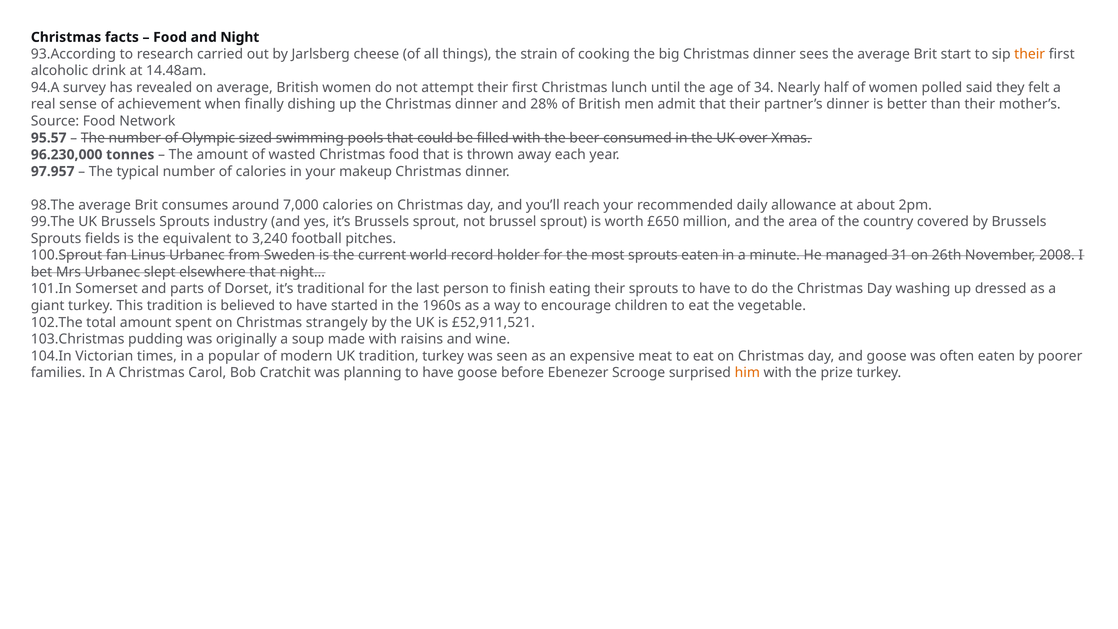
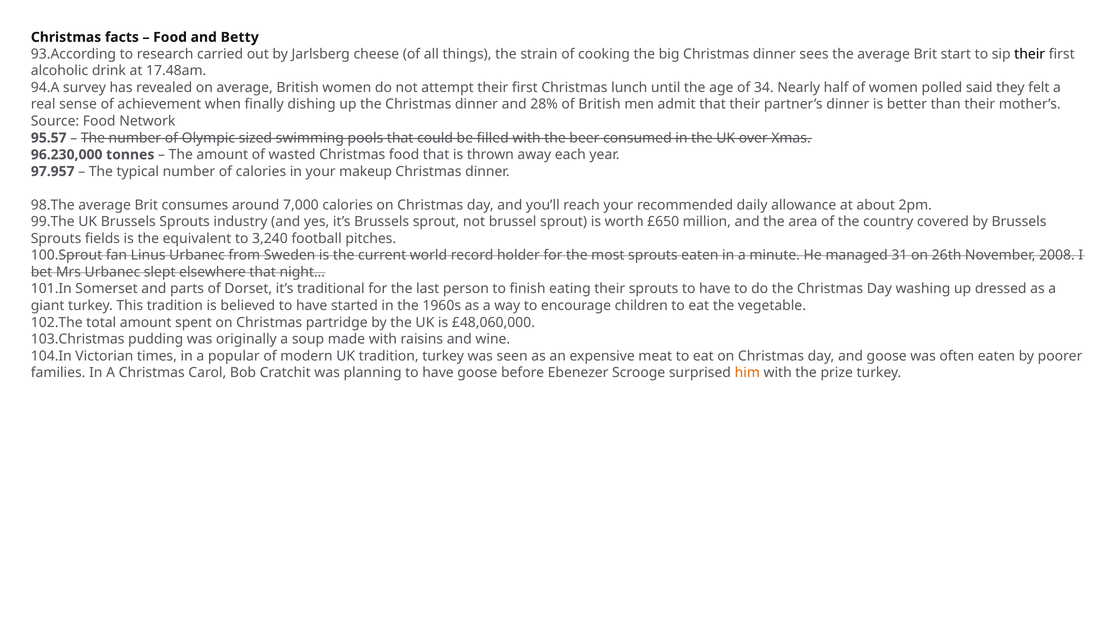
Night: Night -> Betty (240, 37)
their colour: orange -> black (1030, 54)
14.48am: 14.48am -> 17.48am (176, 71)
strangely: strangely -> partridge (337, 322)
£52,911,521: £52,911,521 -> £48,060,000 (493, 322)
